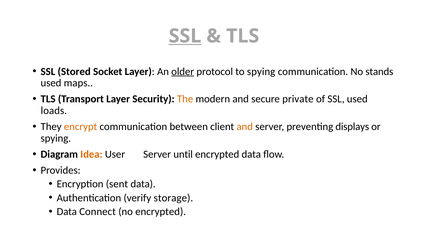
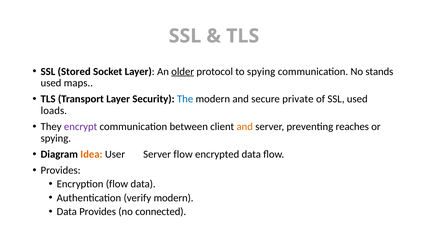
SSL underline: present -> none (185, 36)
The colour: orange -> blue (185, 99)
encrypt colour: orange -> purple (81, 127)
displays: displays -> reaches (352, 127)
Server until: until -> flow (183, 154)
Encryption sent: sent -> flow (117, 184)
verify storage: storage -> modern (174, 198)
Data Connect: Connect -> Provides (98, 211)
no encrypted: encrypted -> connected (161, 211)
